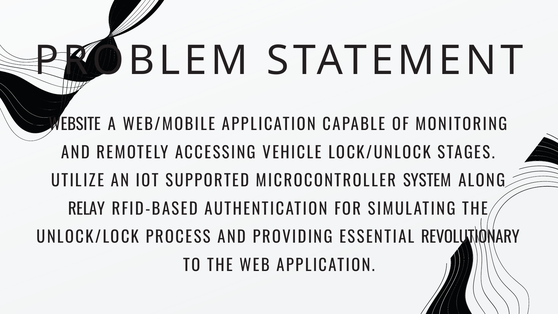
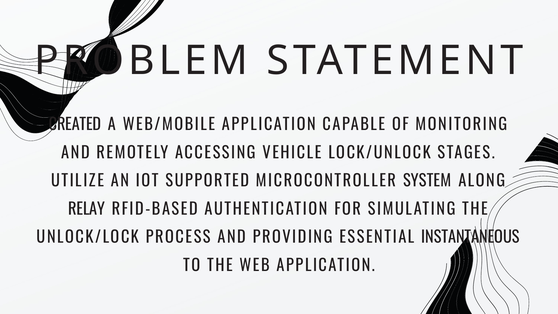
WEBSITE: WEBSITE -> CREATED (75, 125)
REVOLUTIONARY: REVOLUTIONARY -> INSTANTANEOUS (470, 237)
